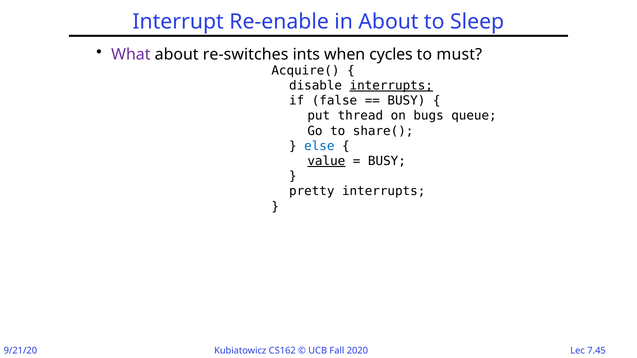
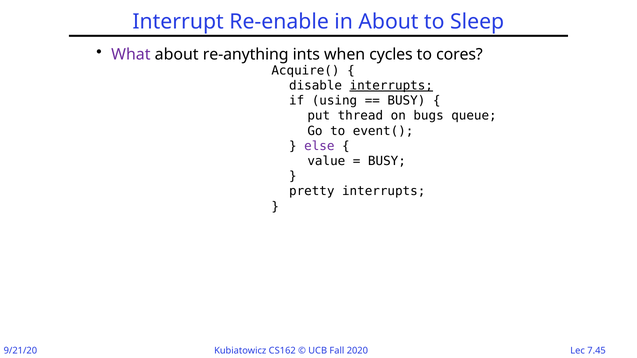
re-switches: re-switches -> re-anything (246, 55)
must: must -> cores (459, 55)
false: false -> using (334, 101)
share(: share( -> event( (383, 131)
else colour: blue -> purple (319, 146)
value underline: present -> none (326, 161)
